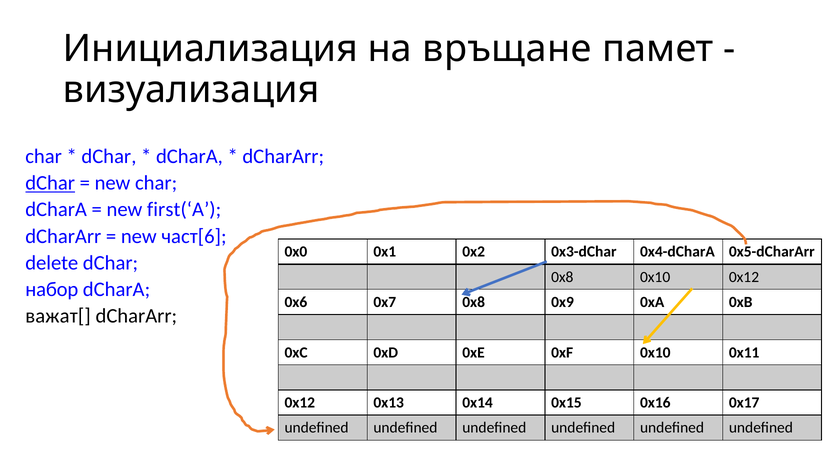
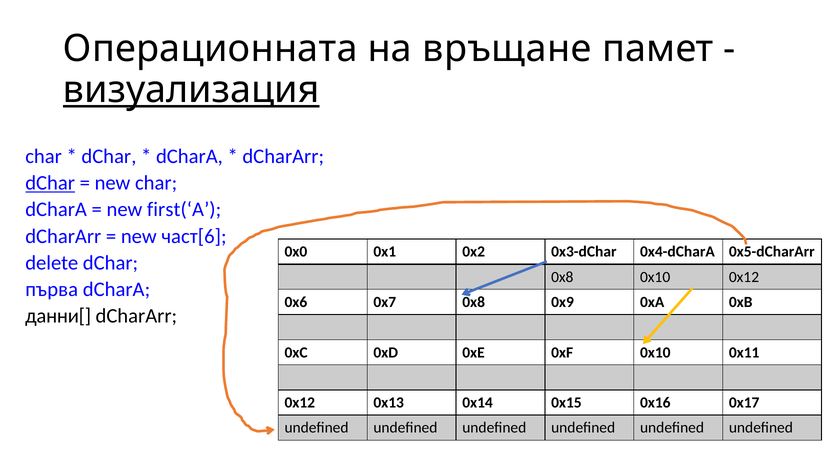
Инициализация: Инициализация -> Операционната (210, 49)
визуализация underline: none -> present (191, 90)
набор: набор -> първа (52, 289)
важат[: важат[ -> данни[ (58, 316)
